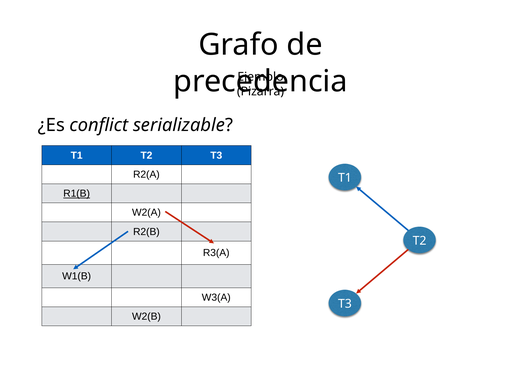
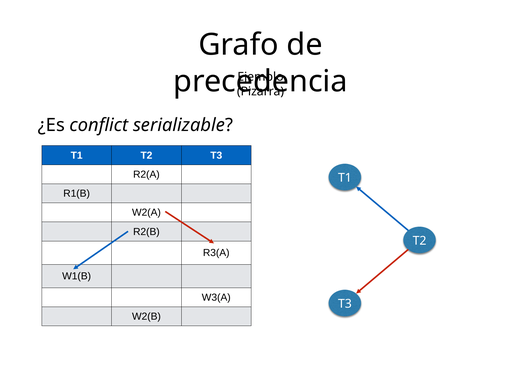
R1(B underline: present -> none (77, 194)
